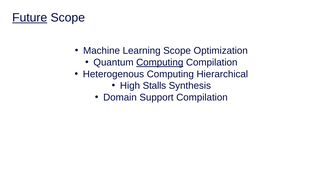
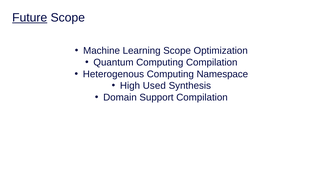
Computing underline: present -> none (160, 63)
Hierarchical: Hierarchical -> Namespace (222, 74)
Stalls: Stalls -> Used (154, 86)
